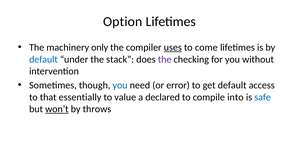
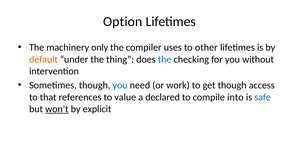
uses underline: present -> none (173, 47)
come: come -> other (206, 47)
default colour: blue -> orange (43, 59)
stack: stack -> thing (120, 59)
the colour: purple -> blue (165, 59)
error: error -> work (178, 85)
get default: default -> though (232, 85)
essentially: essentially -> references (80, 97)
throws: throws -> explicit (97, 109)
